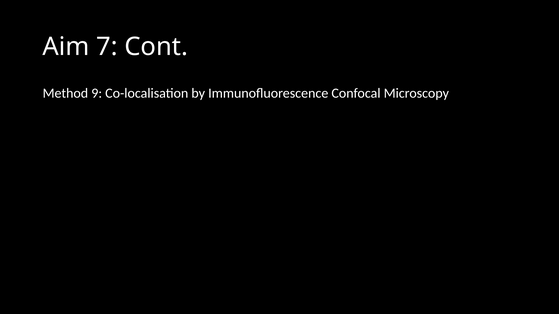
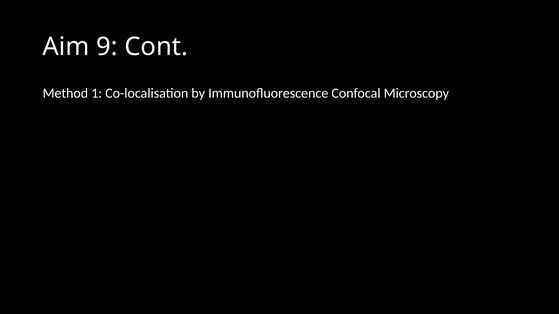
7: 7 -> 9 (107, 47)
9: 9 -> 1 (97, 93)
